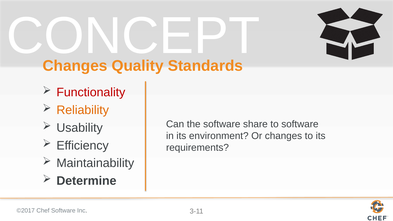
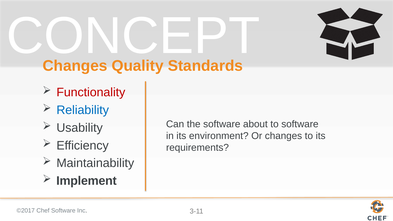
Reliability colour: orange -> blue (83, 110)
share: share -> about (255, 124)
Determine: Determine -> Implement (86, 181)
